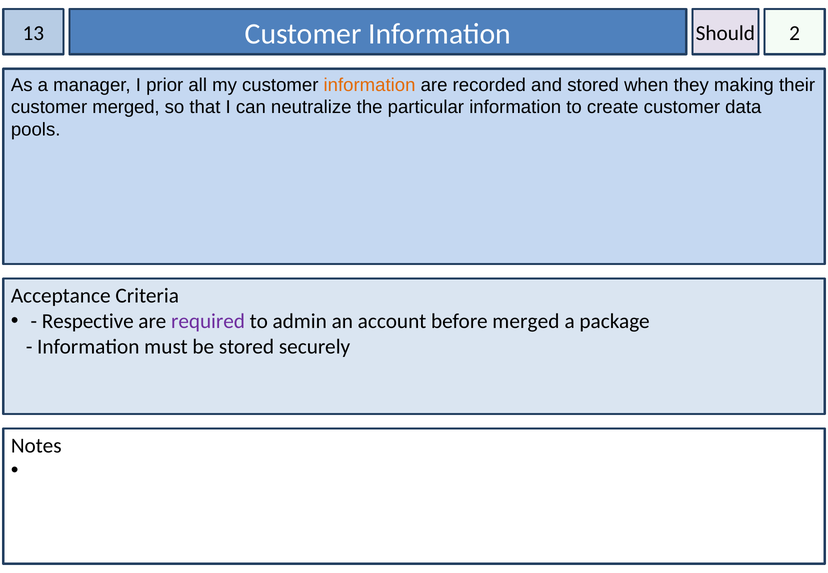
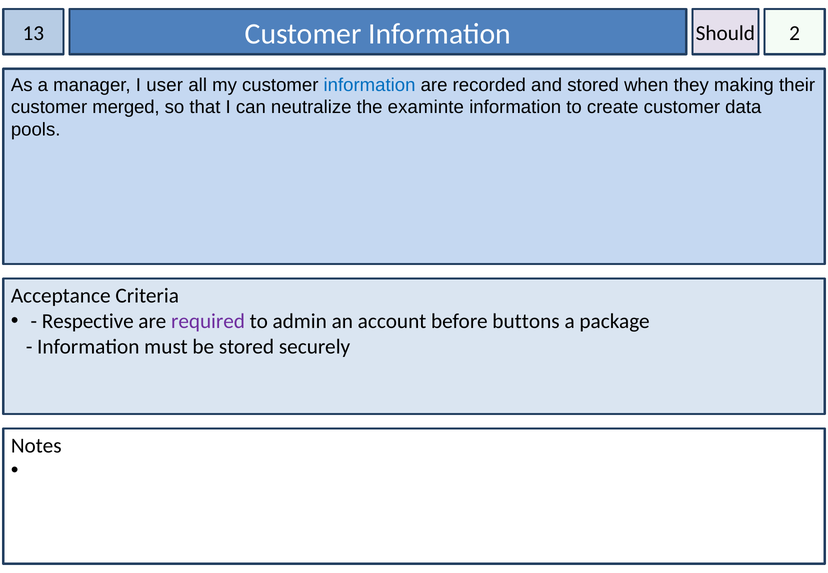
prior: prior -> user (165, 85)
information colour: orange -> blue (370, 85)
particular: particular -> examinte (426, 107)
before merged: merged -> buttons (526, 321)
